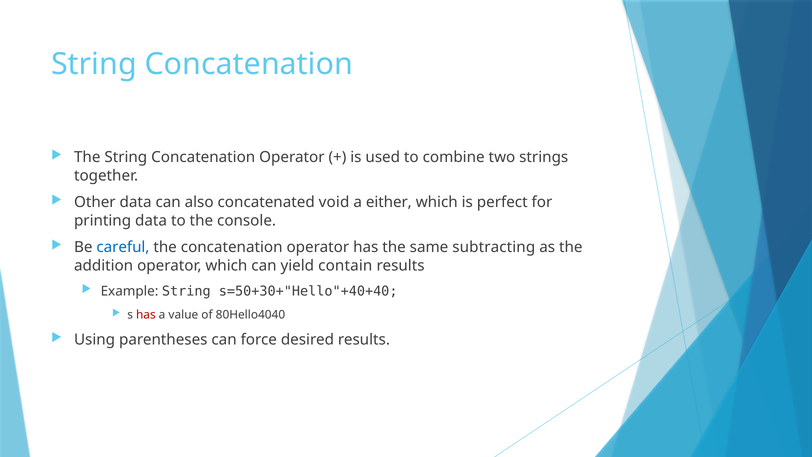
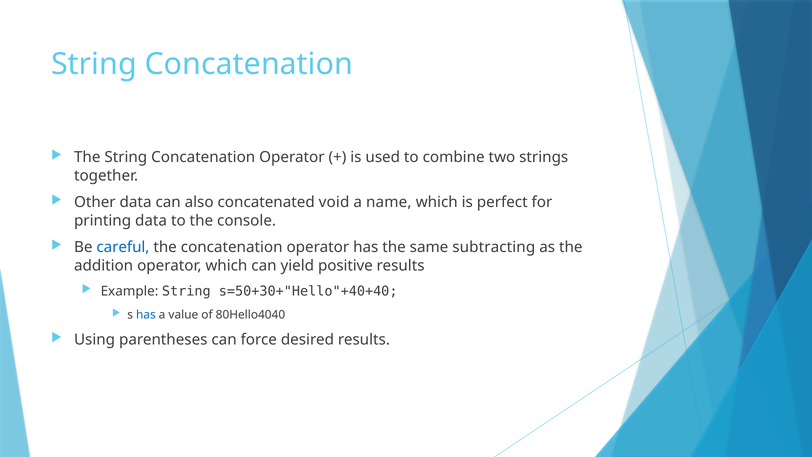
either: either -> name (389, 202)
contain: contain -> positive (345, 265)
has colour: red -> blue (146, 315)
